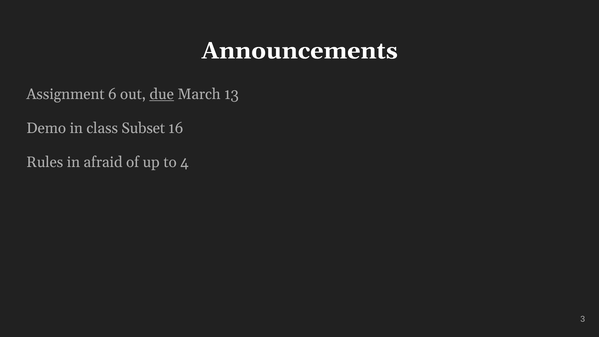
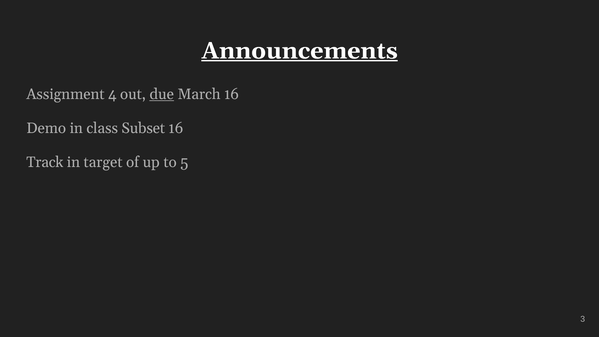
Announcements underline: none -> present (300, 51)
6: 6 -> 4 (112, 94)
March 13: 13 -> 16 (231, 94)
Rules: Rules -> Track (45, 162)
afraid: afraid -> target (103, 162)
4: 4 -> 5 (184, 162)
